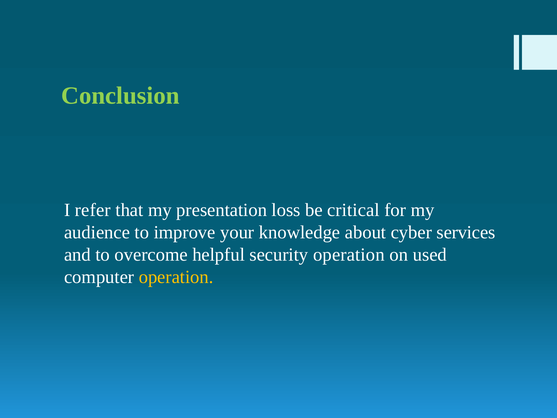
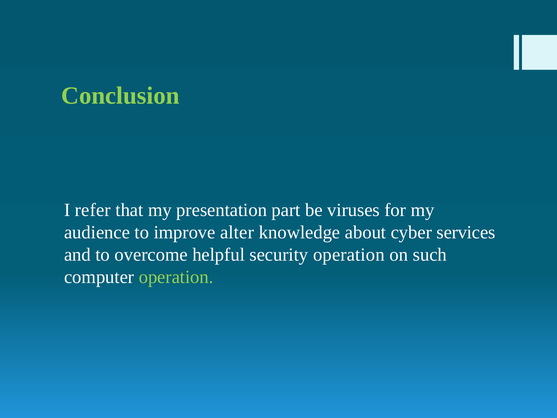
loss: loss -> part (286, 210)
critical: critical -> viruses (354, 210)
your: your -> alter (237, 232)
used: used -> such (430, 254)
operation colour: yellow -> light green (176, 277)
